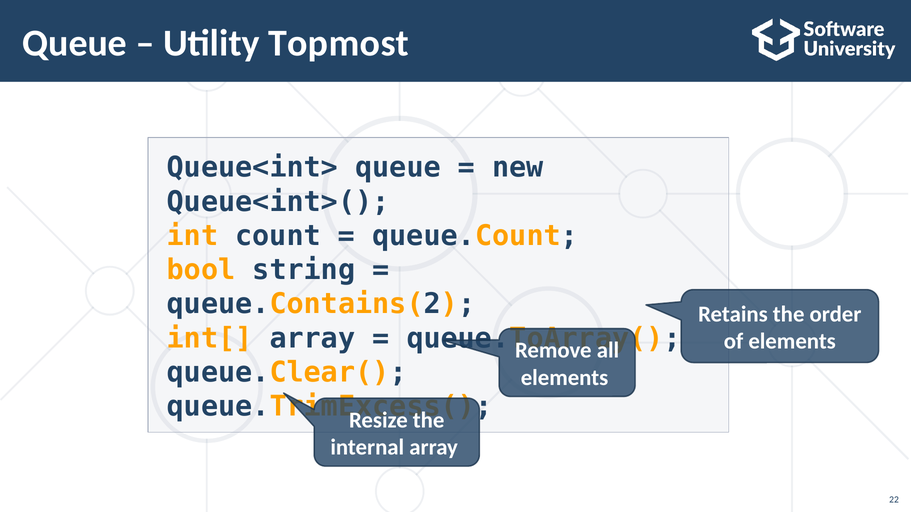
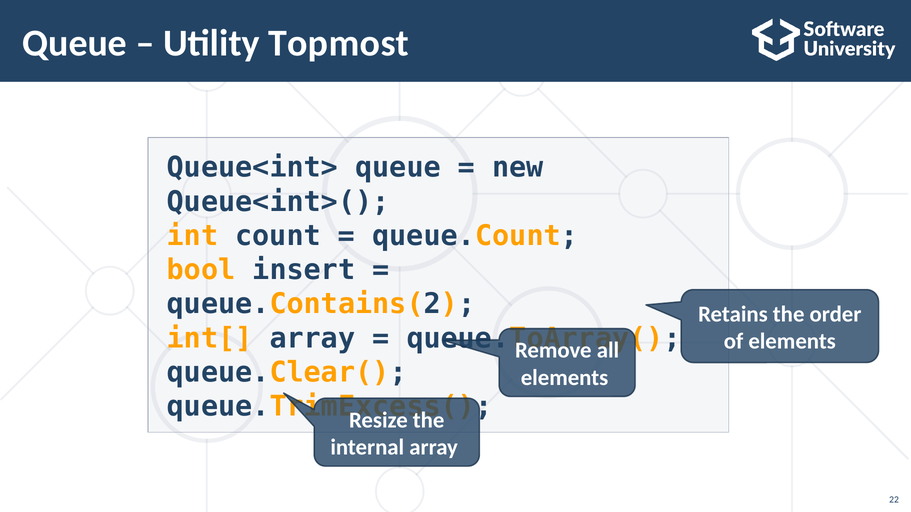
string: string -> insert (304, 270)
